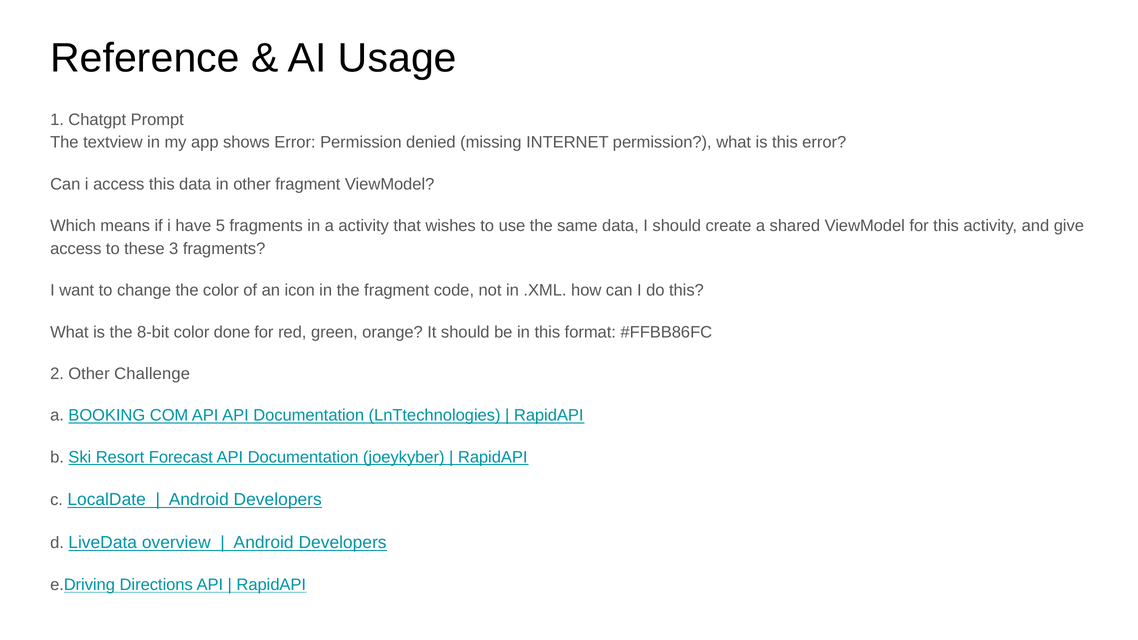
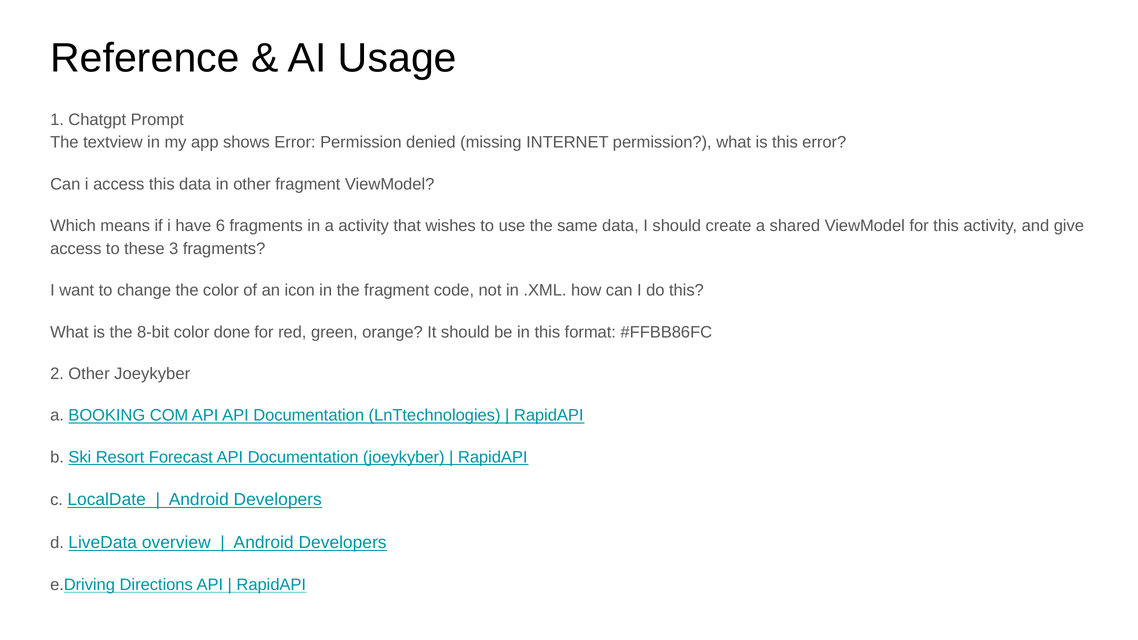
5: 5 -> 6 (220, 226)
Other Challenge: Challenge -> Joeykyber (152, 374)
